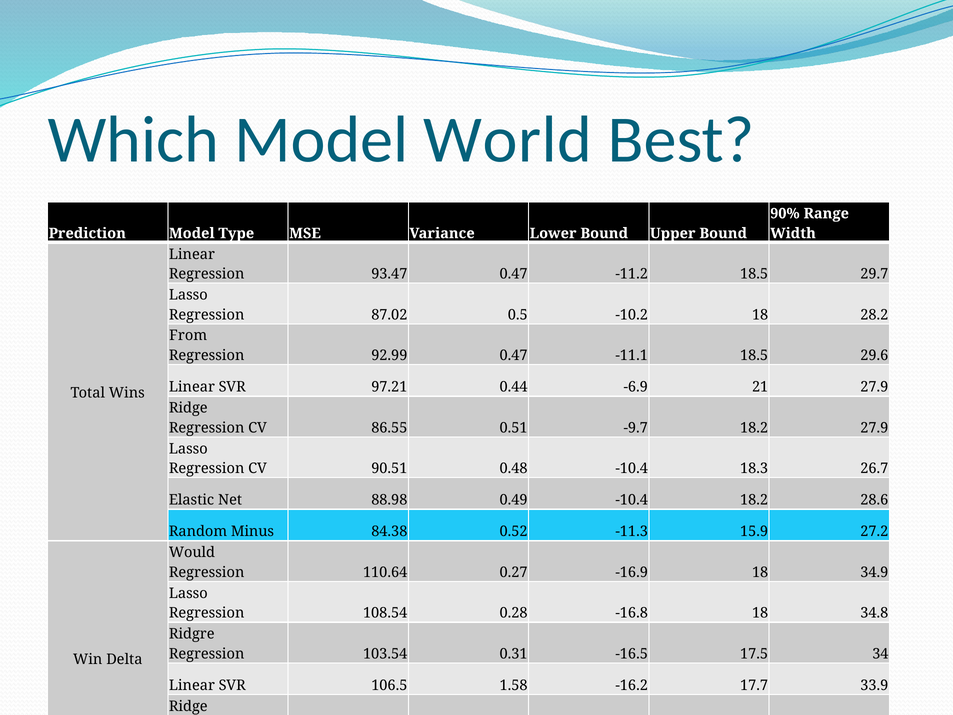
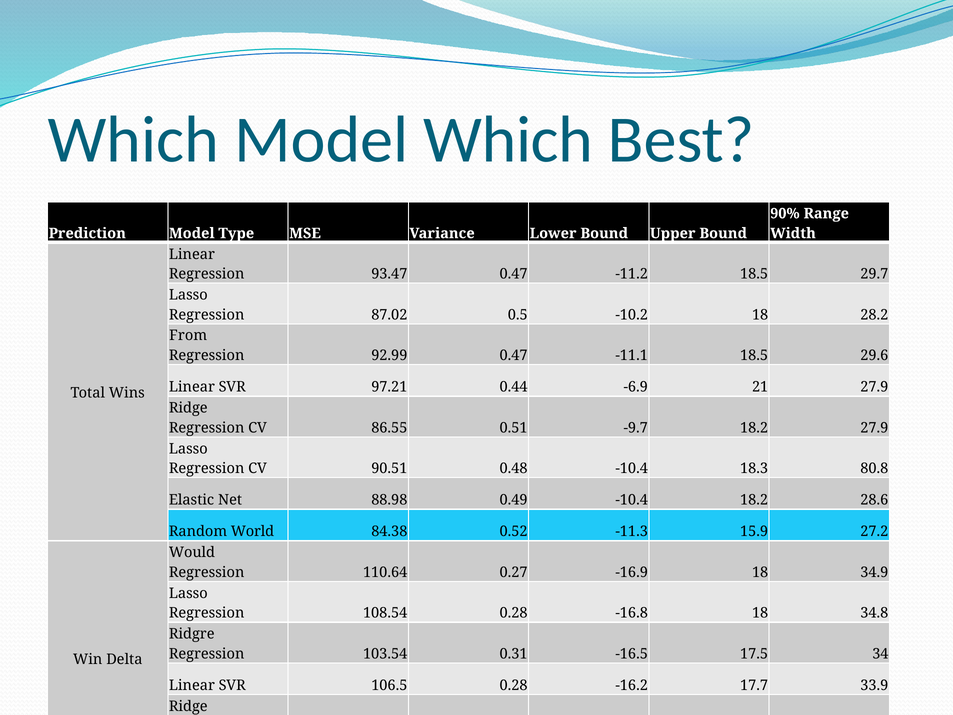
Model World: World -> Which (508, 140)
26.7: 26.7 -> 80.8 (874, 468)
Minus: Minus -> World (252, 532)
106.5 1.58: 1.58 -> 0.28 (514, 685)
